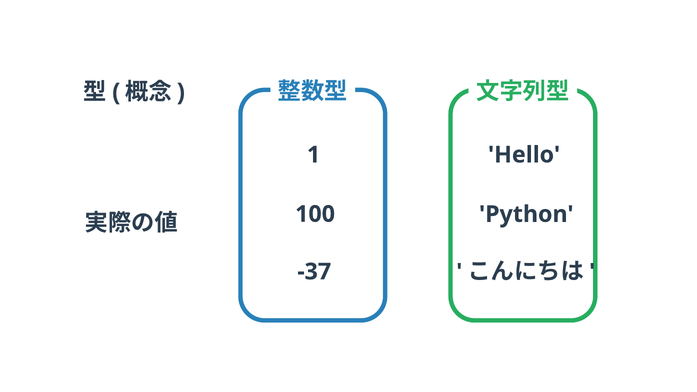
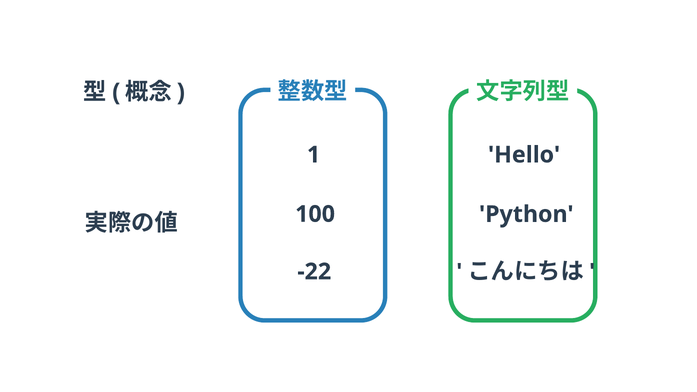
-37: -37 -> -22 (314, 272)
